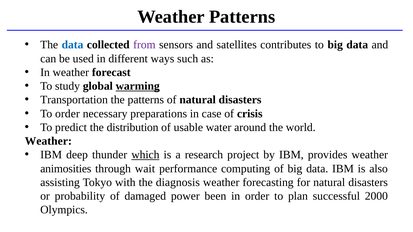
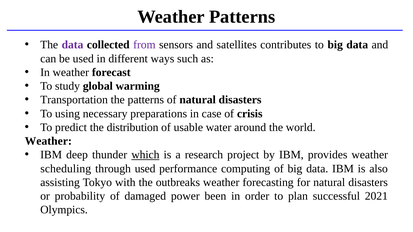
data colour: blue -> purple (72, 45)
warming underline: present -> none (138, 86)
To order: order -> using (68, 114)
animosities: animosities -> scheduling (66, 169)
through wait: wait -> used (145, 169)
diagnosis: diagnosis -> outbreaks (178, 183)
2000: 2000 -> 2021 (376, 196)
